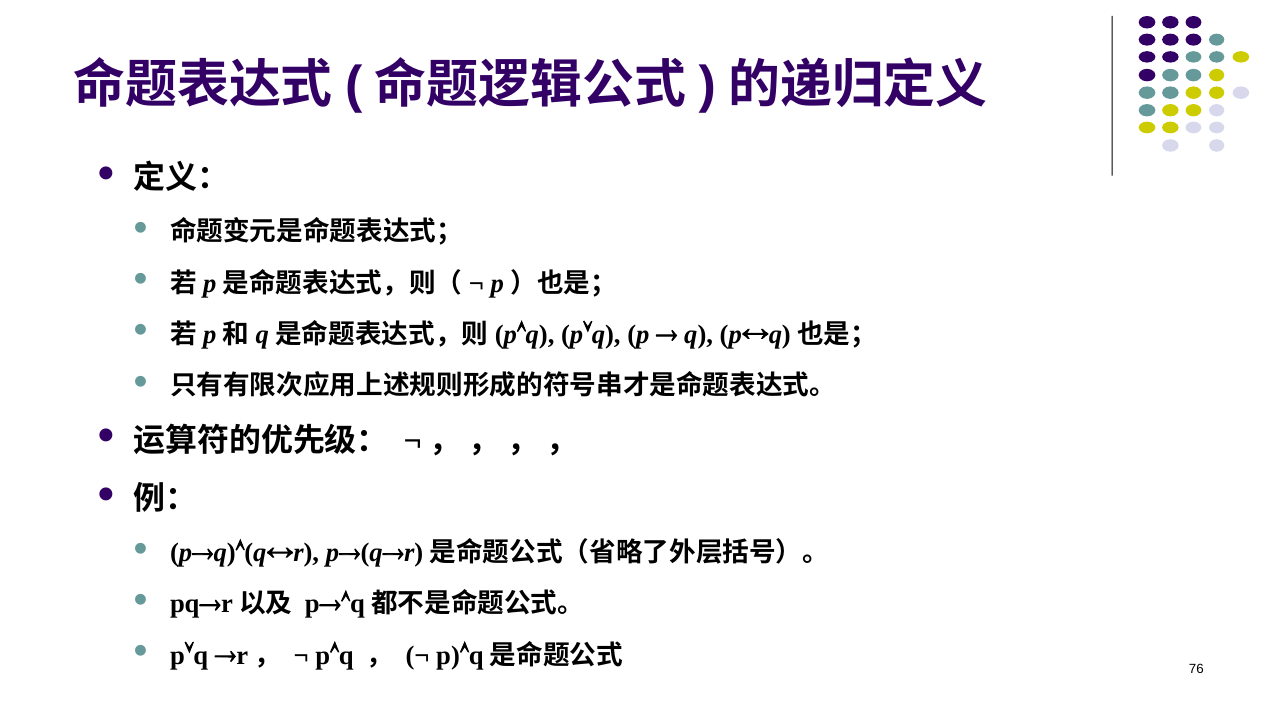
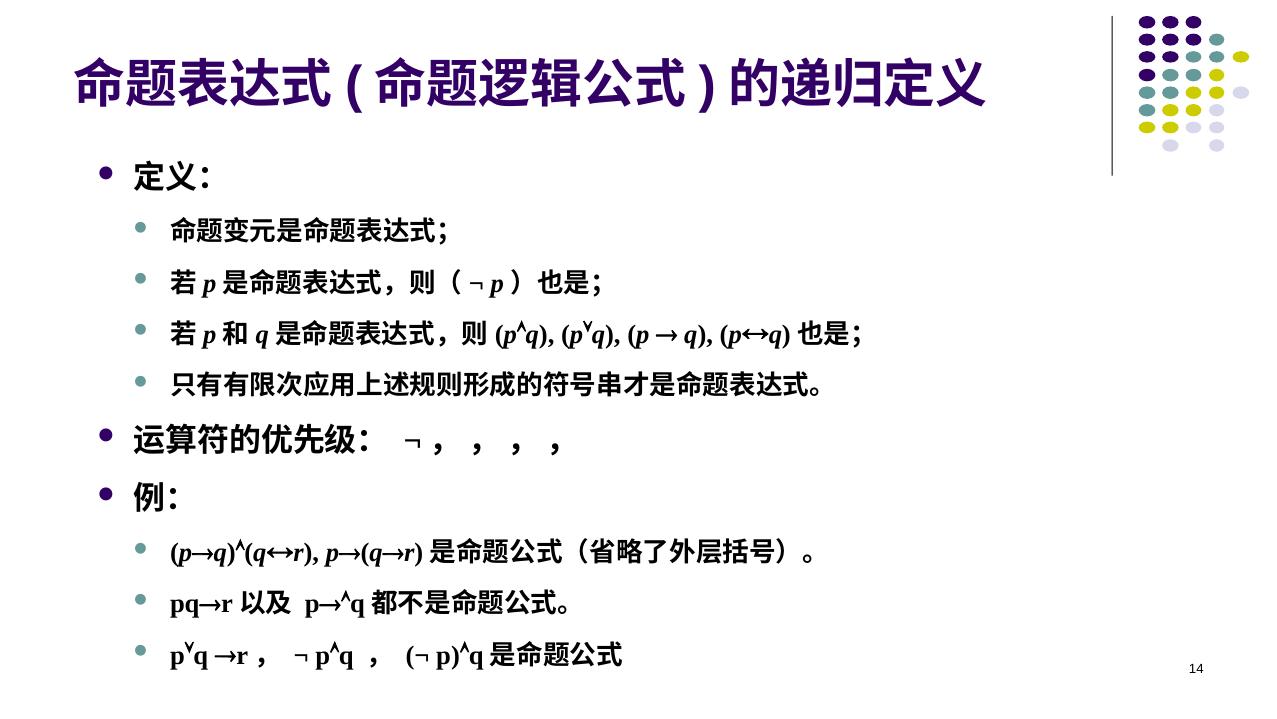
76: 76 -> 14 (1196, 668)
